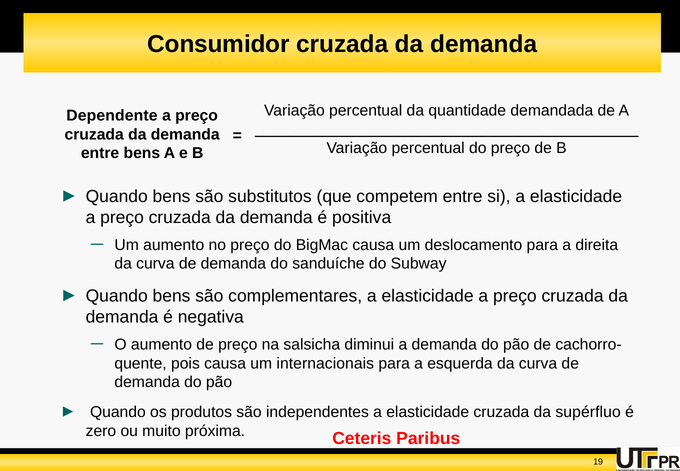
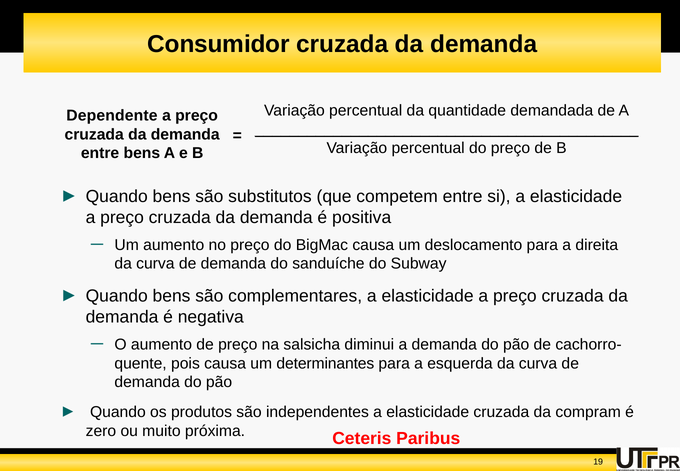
internacionais: internacionais -> determinantes (325, 363)
supérfluo: supérfluo -> compram (588, 412)
